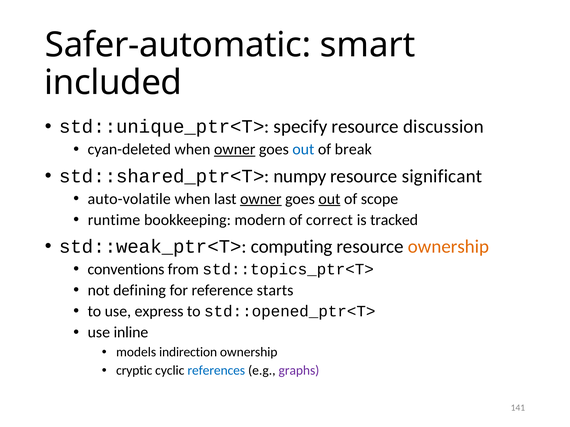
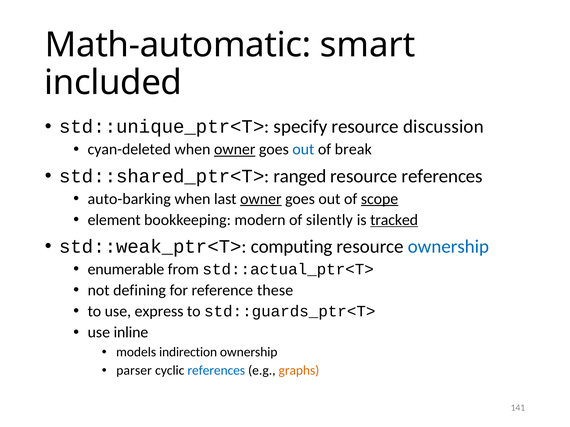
Safer-automatic: Safer-automatic -> Math-automatic (178, 45)
numpy: numpy -> ranged (300, 176)
resource significant: significant -> references (442, 176)
auto-volatile: auto-volatile -> auto-barking (129, 199)
out underline: present -> none (329, 199)
scope underline: none -> present (380, 199)
runtime: runtime -> element (114, 220)
correct: correct -> silently (329, 220)
tracked underline: none -> present (394, 220)
ownership colour: orange -> blue (448, 247)
conventions: conventions -> enumerable (126, 270)
std::topics_ptr<T>: std::topics_ptr<T> -> std::actual_ptr<T> (288, 270)
starts: starts -> these (275, 291)
std::opened_ptr<T>: std::opened_ptr<T> -> std::guards_ptr<T> (290, 312)
cryptic: cryptic -> parser (134, 371)
graphs colour: purple -> orange (299, 371)
